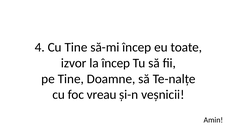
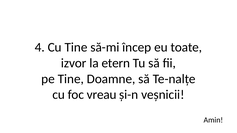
la încep: încep -> etern (116, 63)
